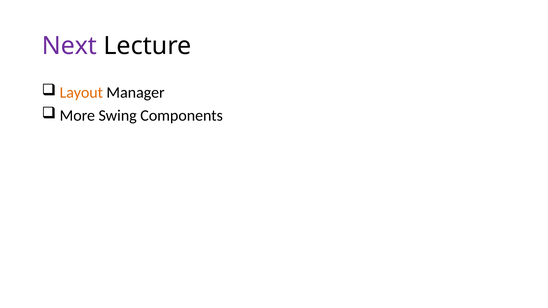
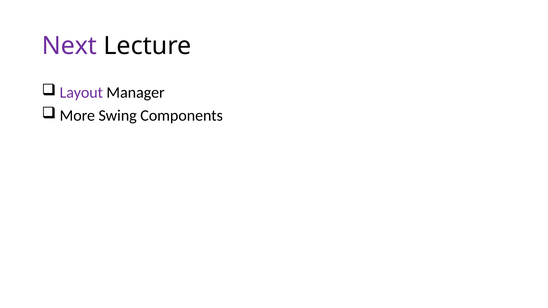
Layout colour: orange -> purple (81, 93)
